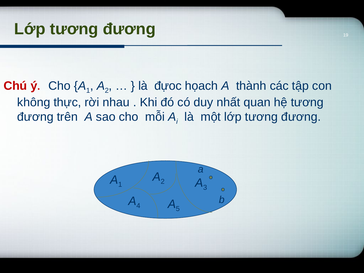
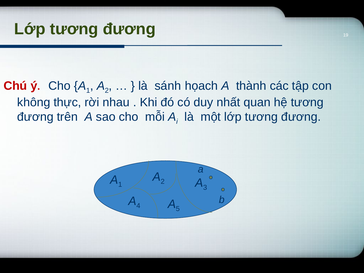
đựoc: đựoc -> sánh (168, 86)
